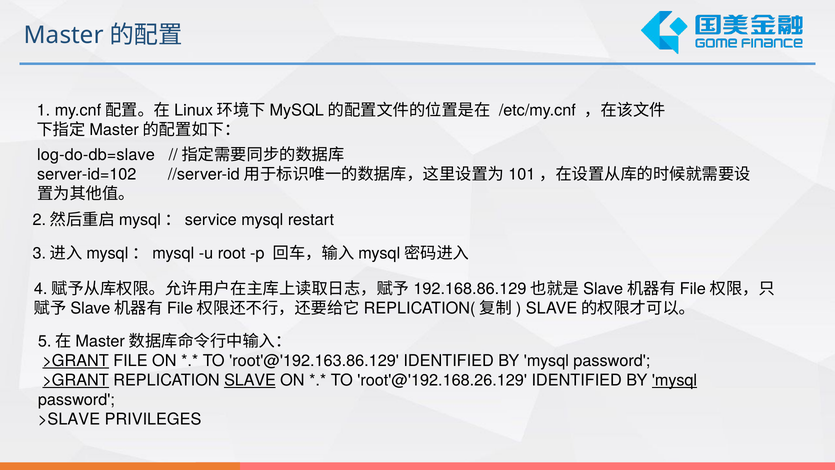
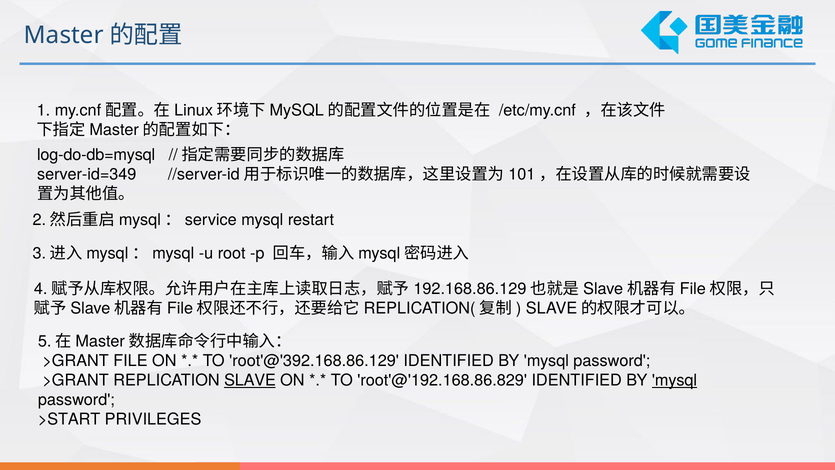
log-do-db=slave: log-do-db=slave -> log-do-db=mysql (96, 155)
server-id=102: server-id=102 -> server-id=349 (87, 174)
>GRANT underline: present -> none (76, 361)
root'@'192.163.86.129: root'@'192.163.86.129 -> root'@'392.168.86.129 (314, 361)
>GRANT underline: present -> none (76, 380)
root'@'192.168.26.129: root'@'192.168.26.129 -> root'@'192.168.86.829 (442, 380)
>SLAVE: >SLAVE -> >START (69, 419)
